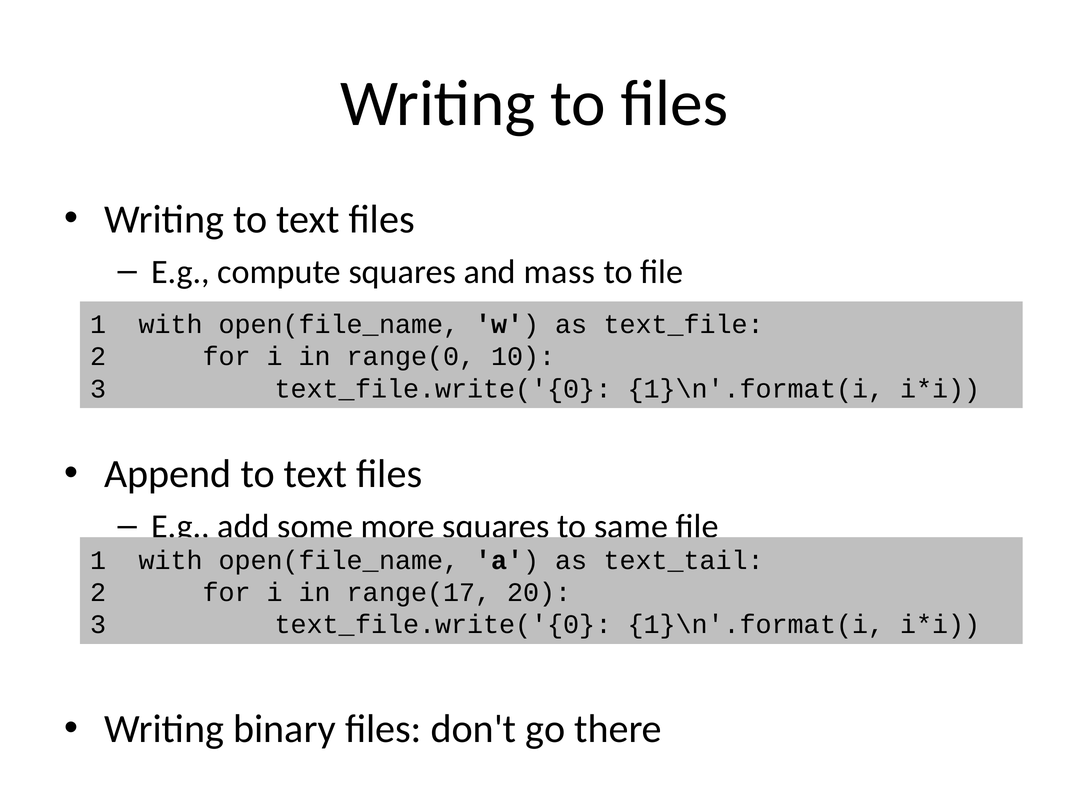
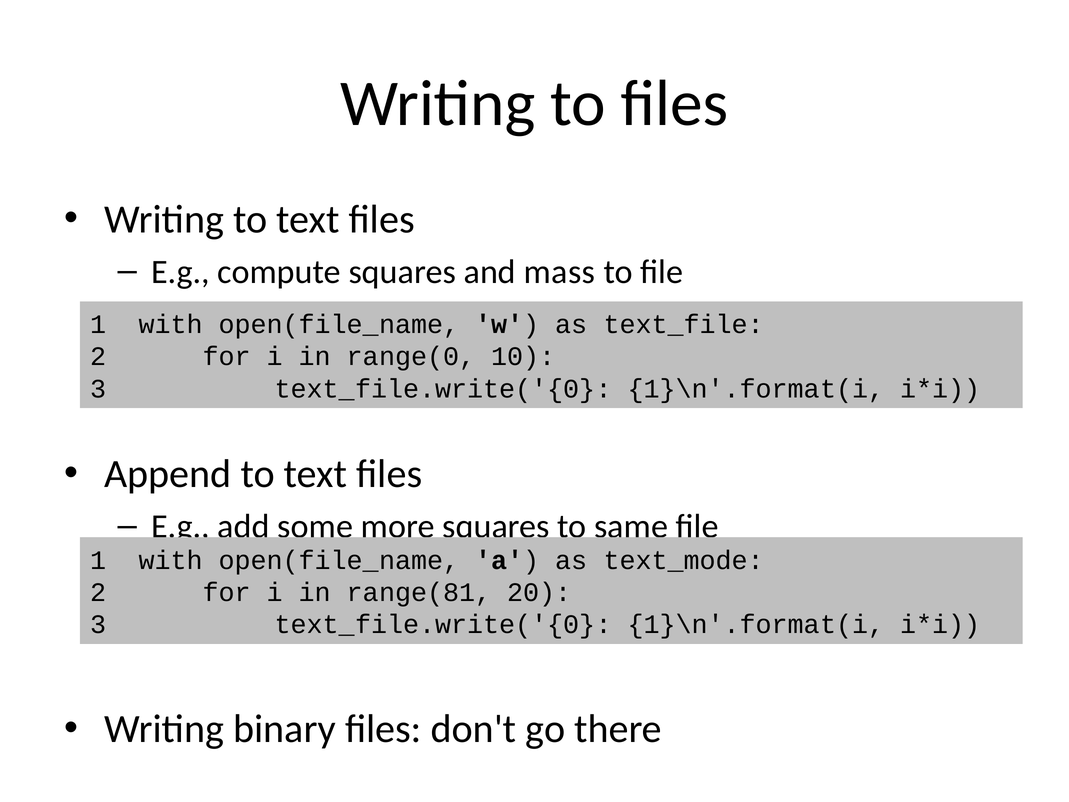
text_tail: text_tail -> text_mode (684, 560)
range(17: range(17 -> range(81 (419, 592)
